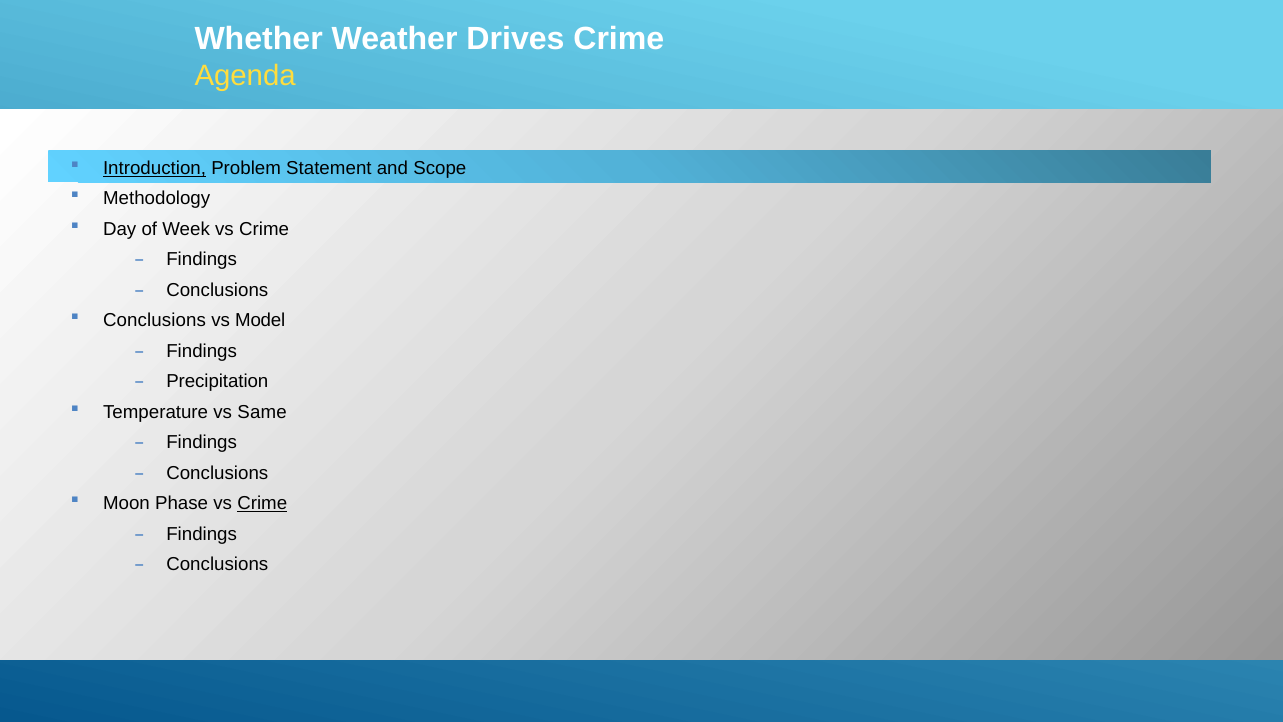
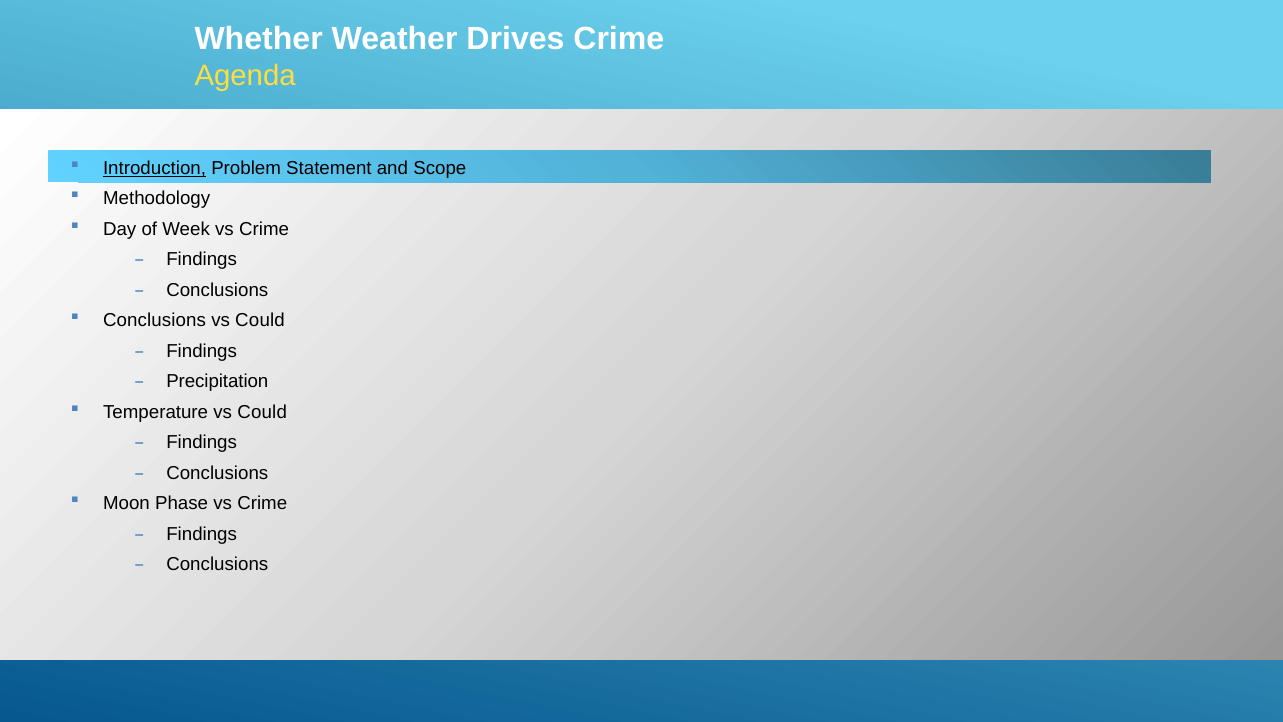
Model: Model -> Could (260, 321)
Temperature vs Same: Same -> Could (262, 412)
Crime underline: present -> none (262, 504)
